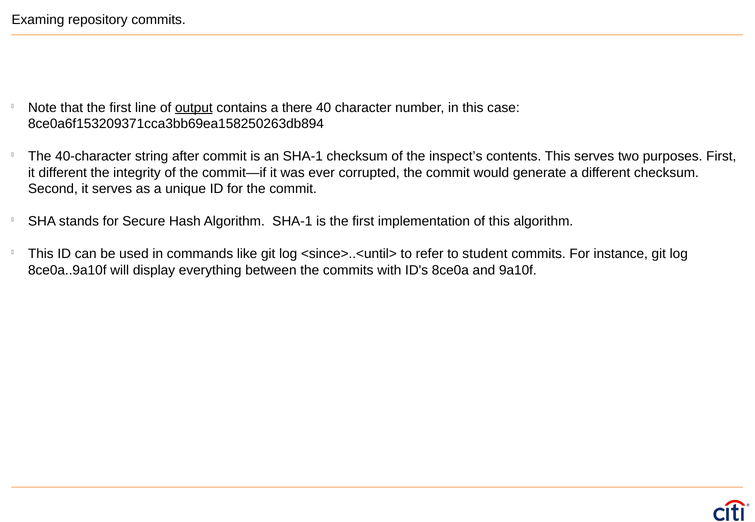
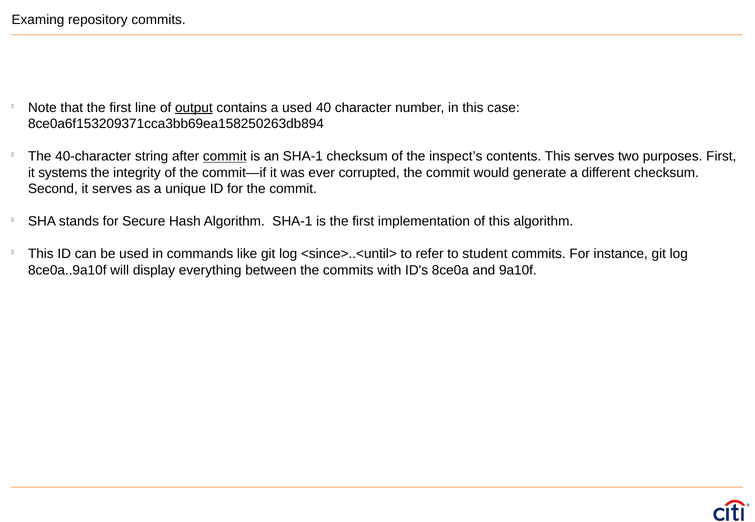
a there: there -> used (297, 108)
commit underline: none -> present (225, 157)
it different: different -> systems (63, 173)
